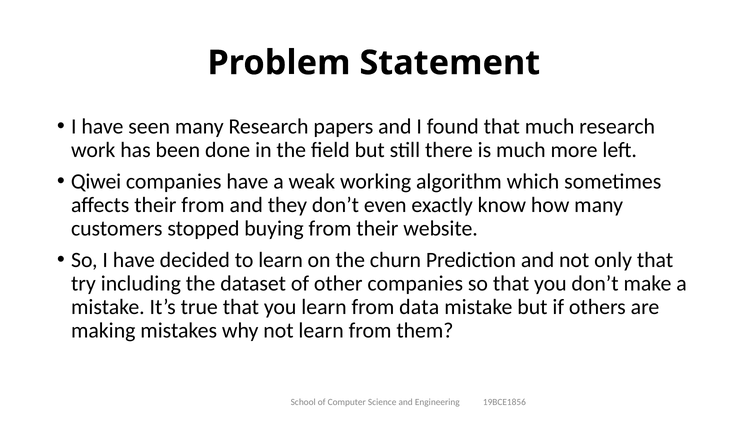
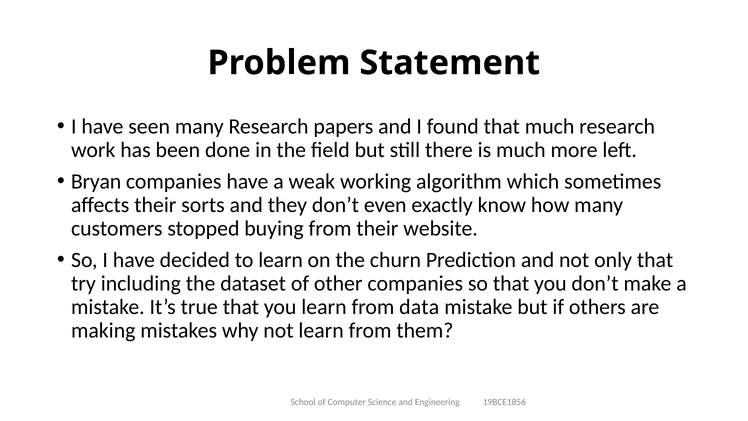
Qiwei: Qiwei -> Bryan (96, 181)
their from: from -> sorts (203, 205)
